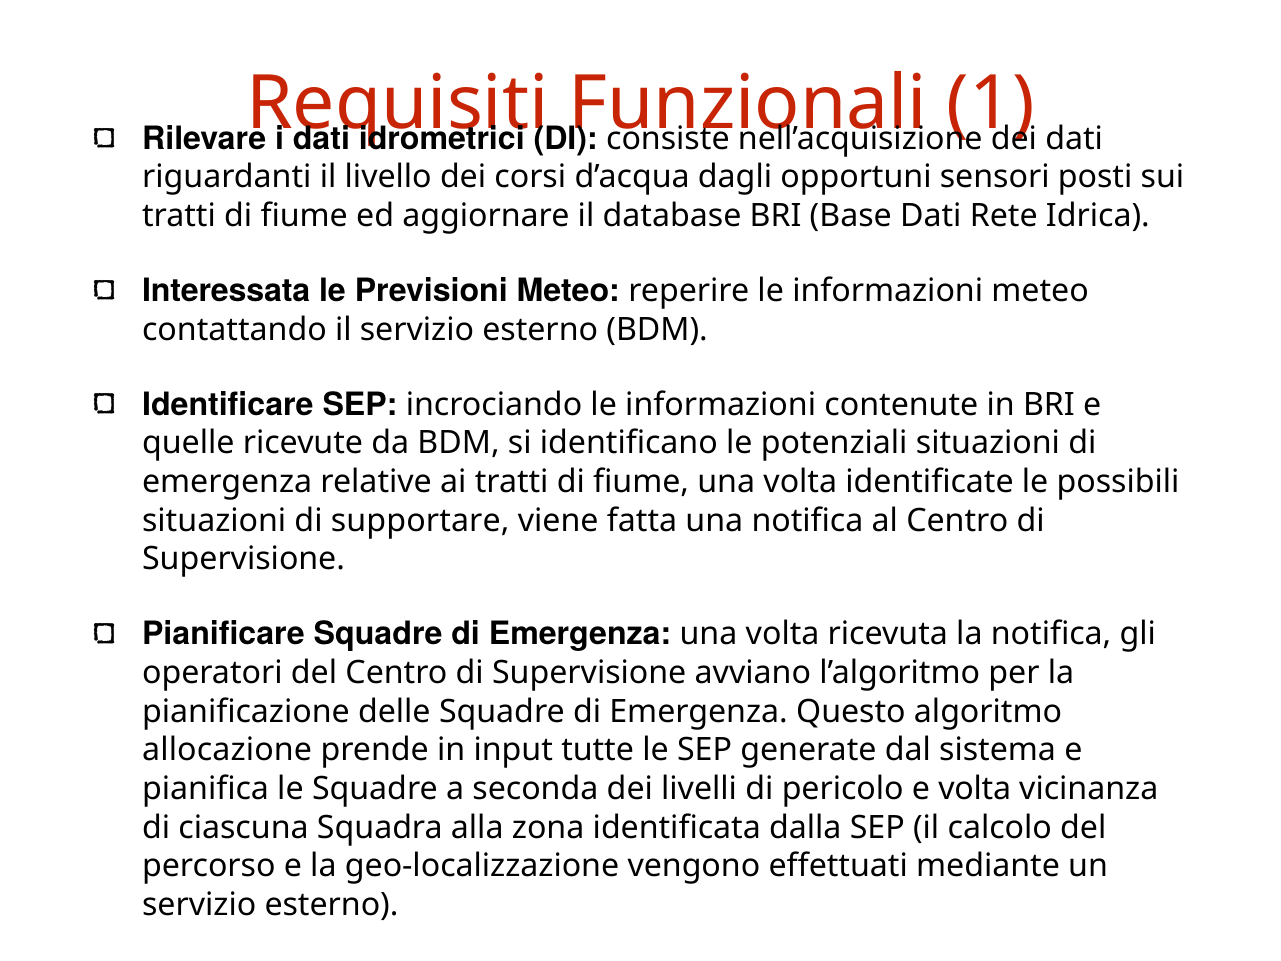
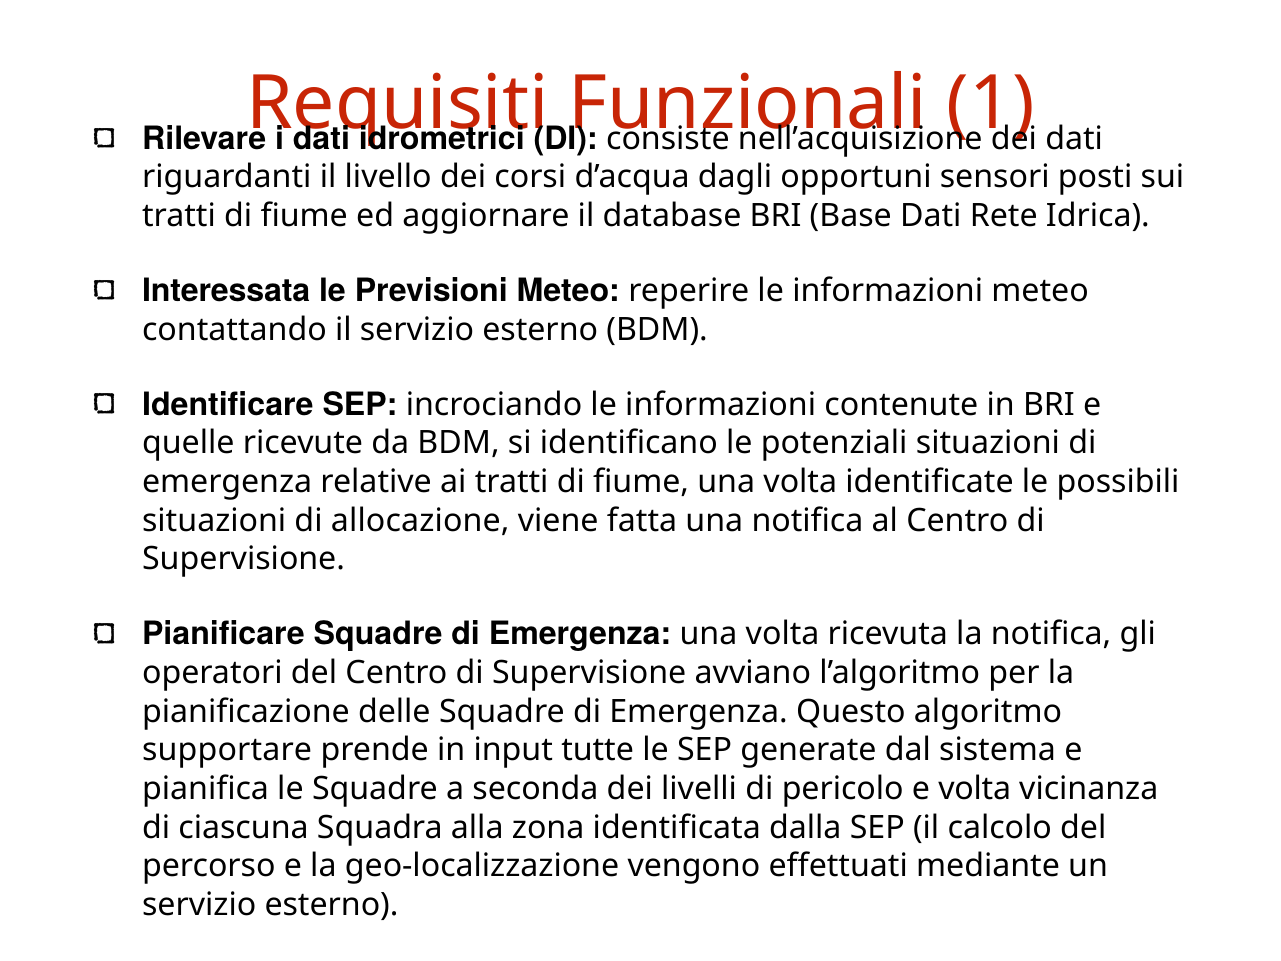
supportare: supportare -> allocazione (420, 520)
allocazione: allocazione -> supportare (227, 750)
